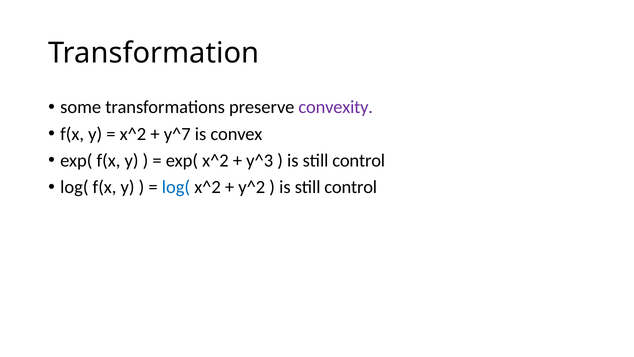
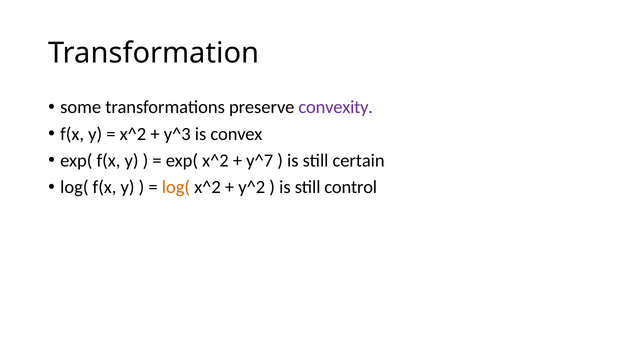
y^7: y^7 -> y^3 (177, 134)
y^3: y^3 -> y^7 (260, 160)
control: control -> certain (359, 160)
log( colour: blue -> orange (176, 187)
